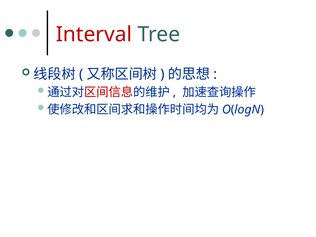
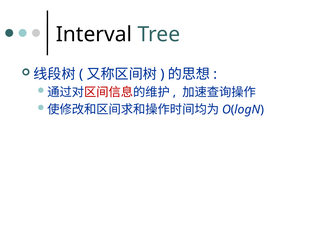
Interval colour: red -> black (94, 34)
